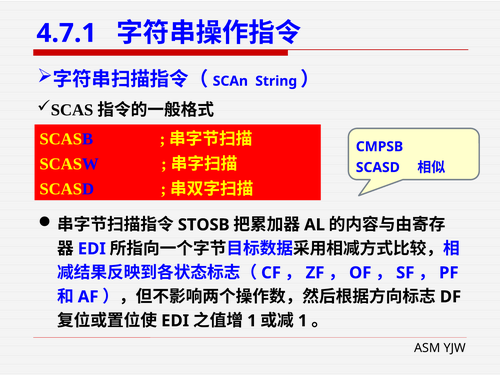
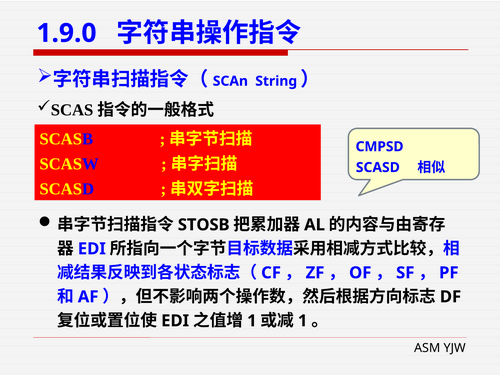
4.7.1: 4.7.1 -> 1.9.0 (66, 33)
CMPSB: CMPSB -> CMPSD (380, 147)
